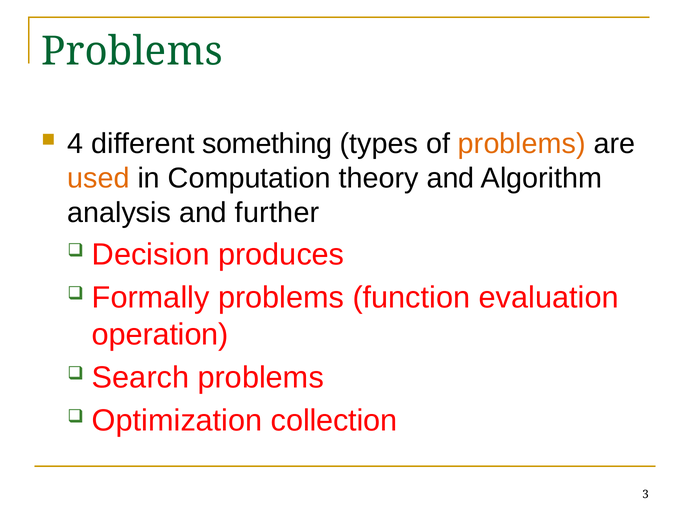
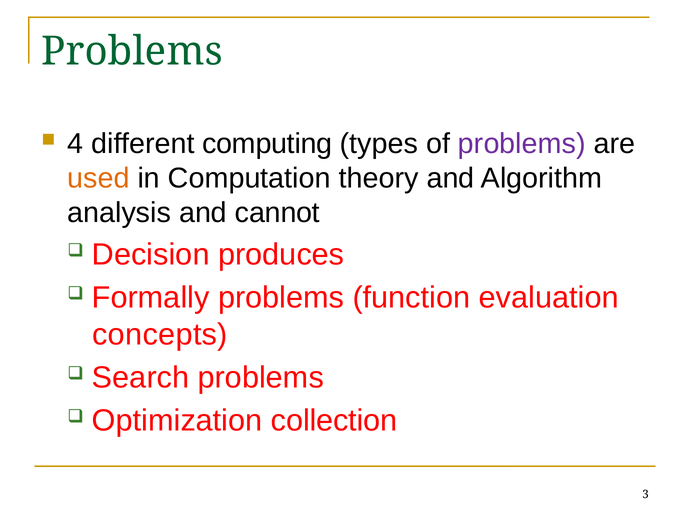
something: something -> computing (267, 143)
problems colour: orange -> purple (522, 143)
further: further -> cannot (277, 212)
operation: operation -> concepts (160, 334)
